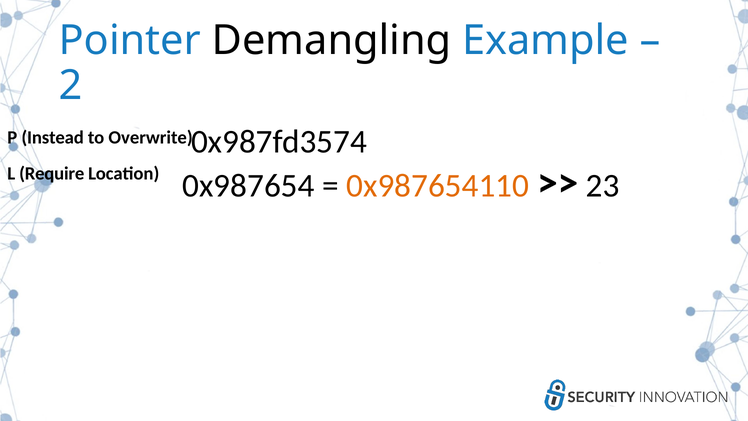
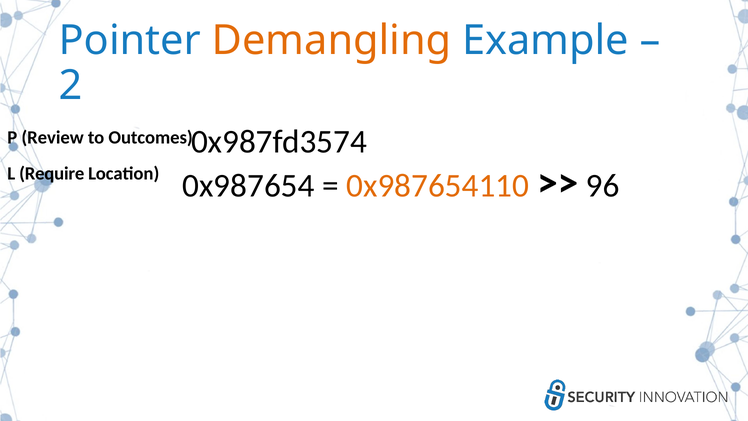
Demangling colour: black -> orange (332, 40)
Instead: Instead -> Review (53, 137)
Overwrite: Overwrite -> Outcomes (151, 137)
23: 23 -> 96 (603, 186)
